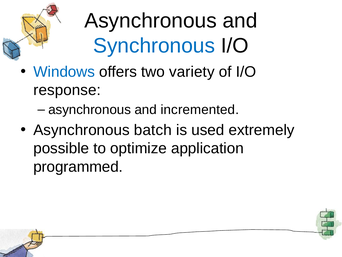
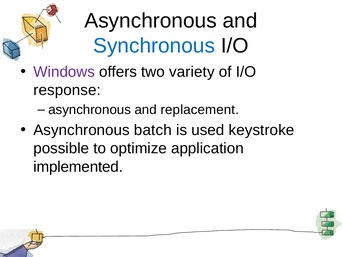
Windows colour: blue -> purple (64, 72)
incremented: incremented -> replacement (200, 110)
extremely: extremely -> keystroke (262, 130)
programmed: programmed -> implemented (78, 166)
